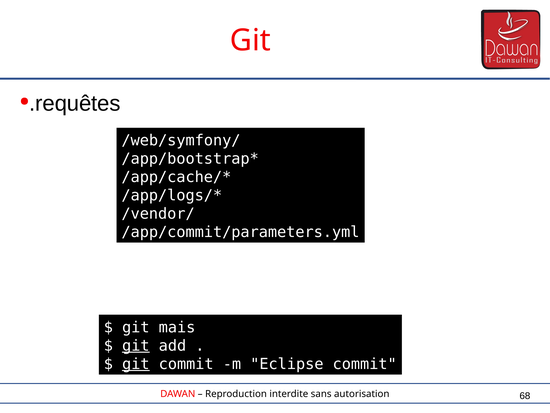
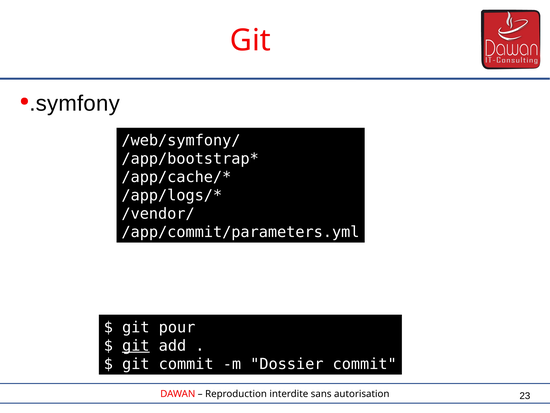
.requêtes: .requêtes -> .symfony (75, 103)
mais: mais -> pour (177, 327)
git underline: present -> none (136, 364)
Eclipse: Eclipse -> Dossier (287, 364)
68: 68 -> 23 (525, 395)
